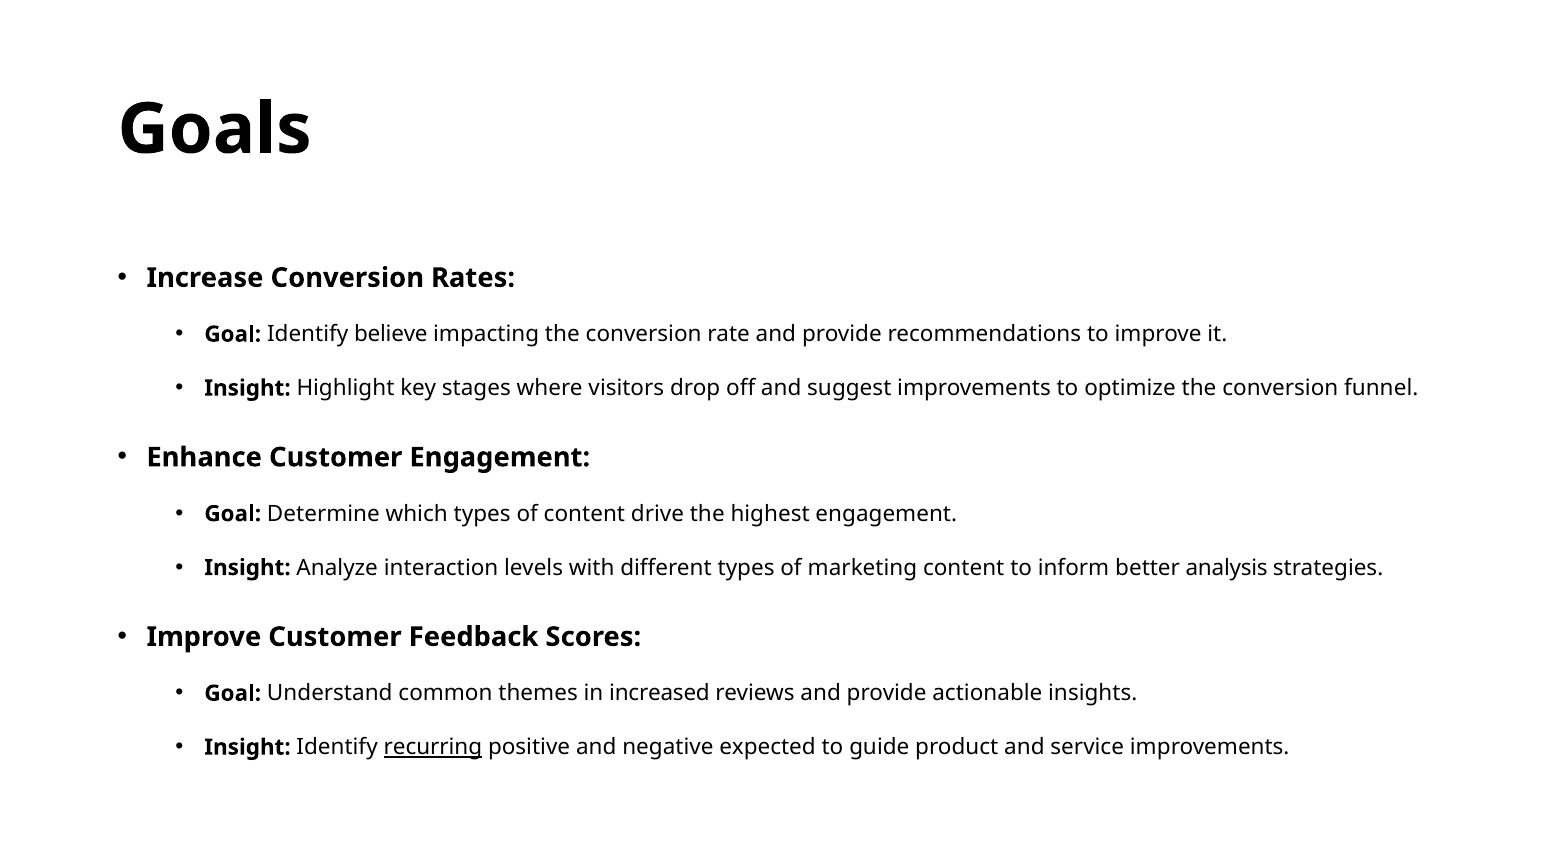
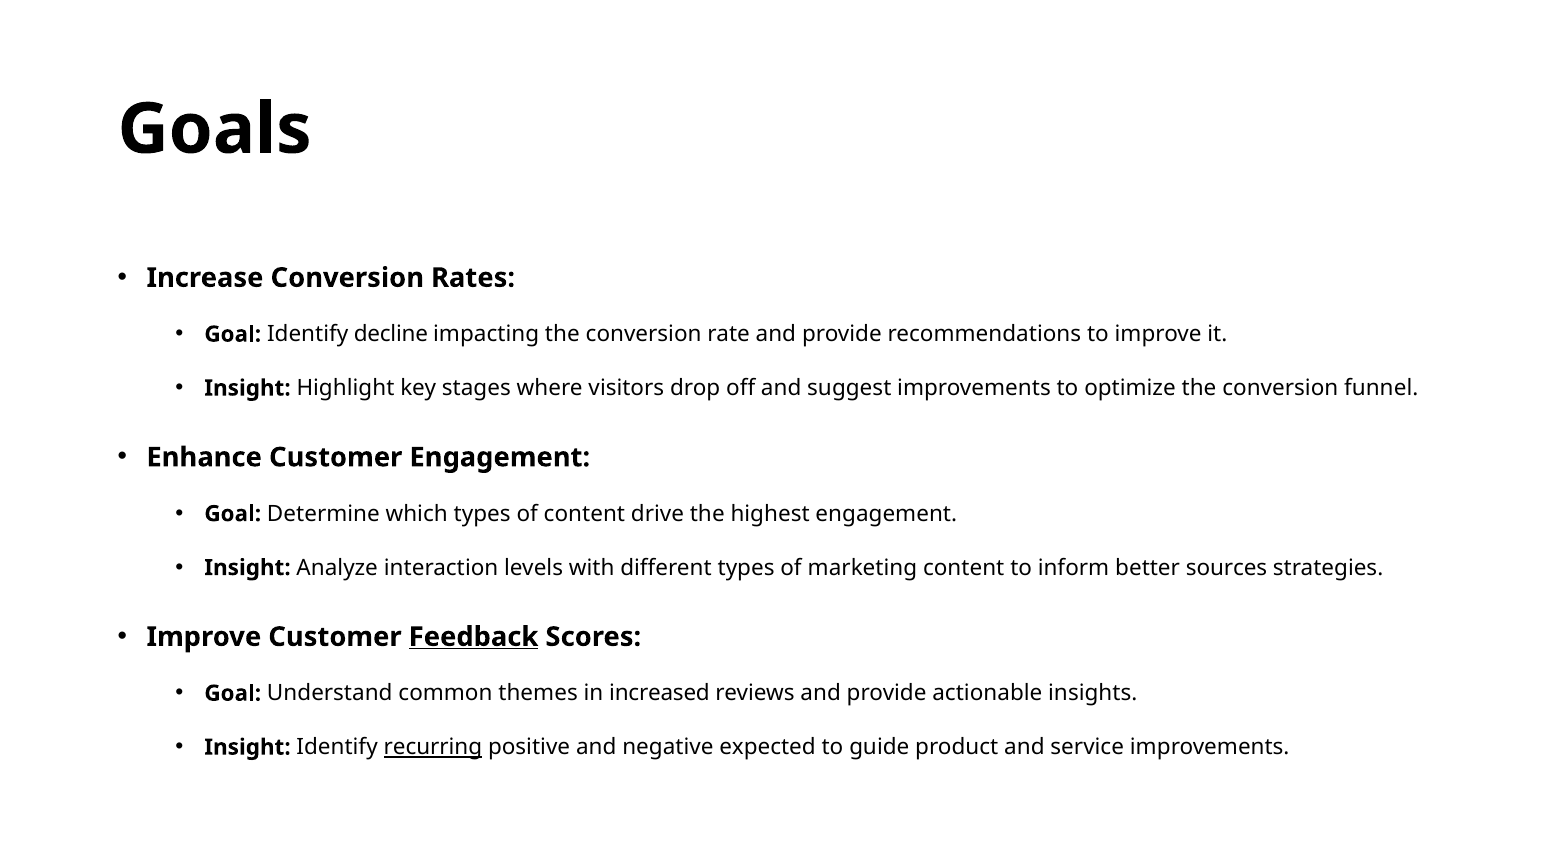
believe: believe -> decline (391, 334)
analysis: analysis -> sources (1227, 568)
Feedback underline: none -> present (474, 637)
